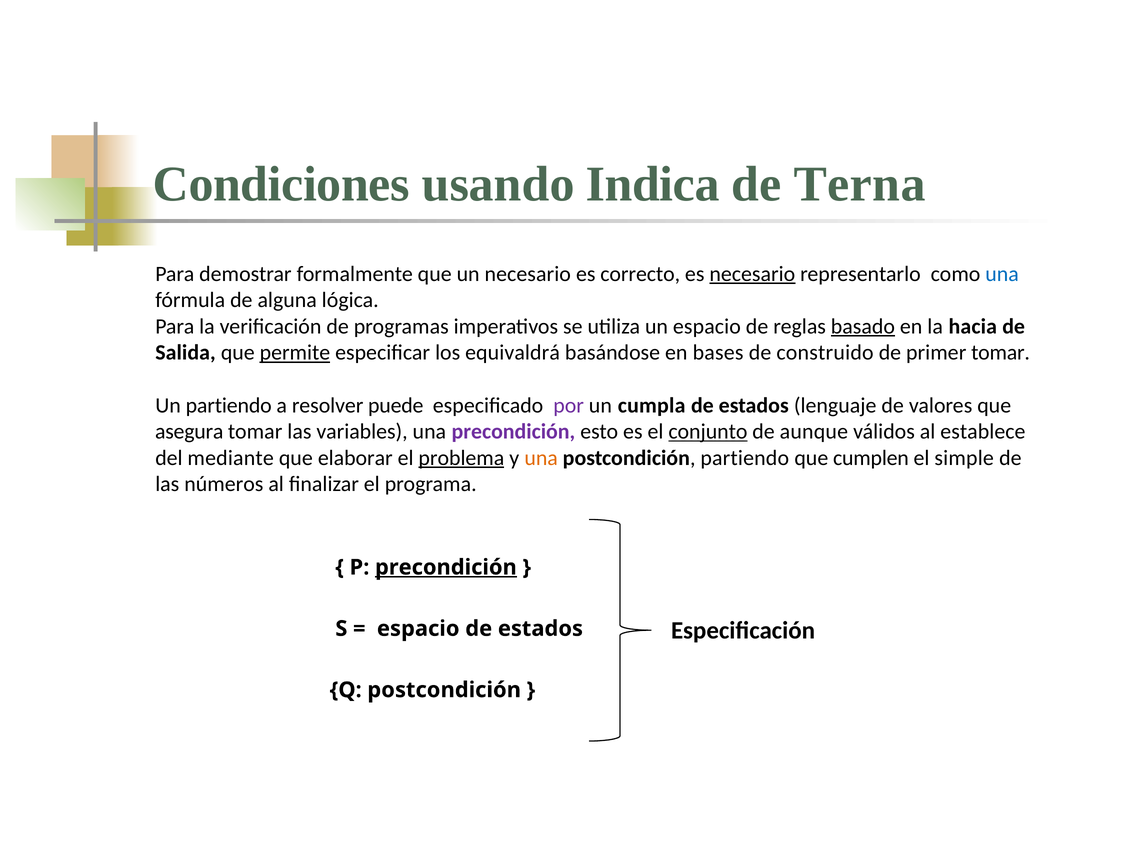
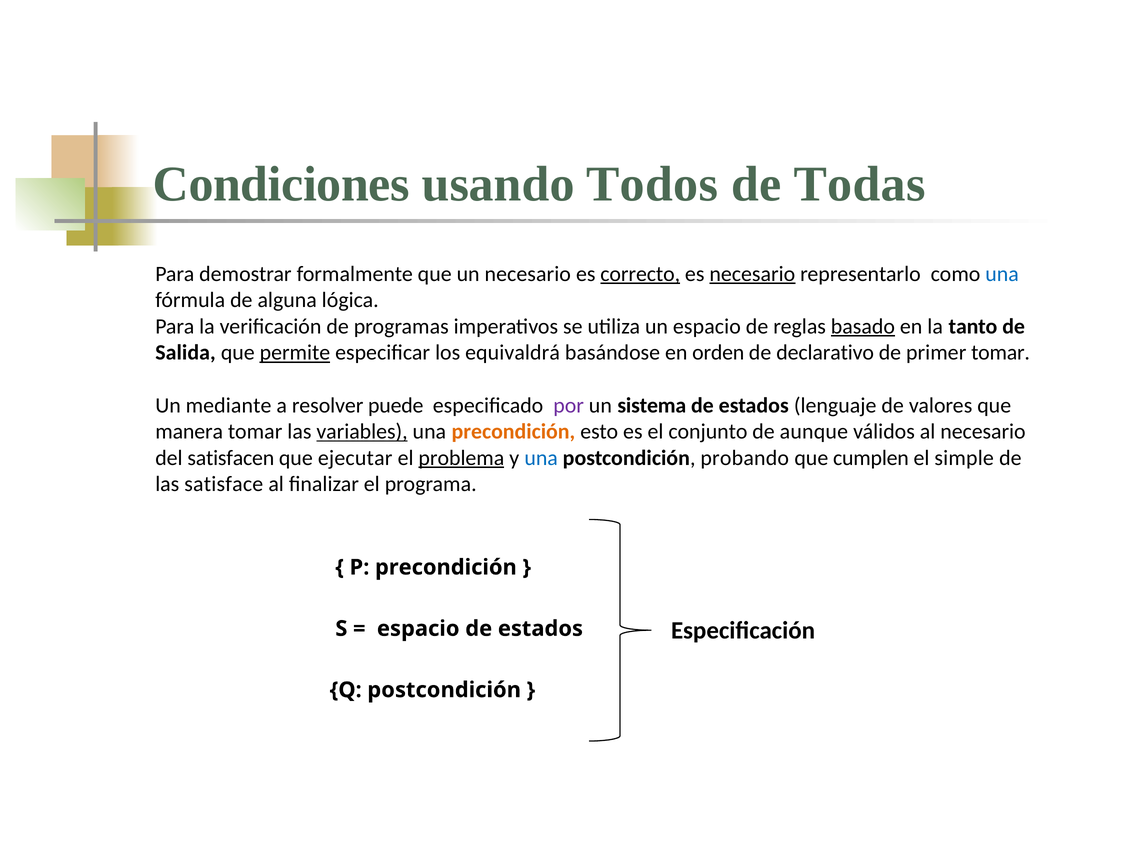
Indica: Indica -> Todos (652, 184)
Terna: Terna -> Todas (860, 184)
correcto underline: none -> present (640, 274)
hacia: hacia -> tanto (973, 326)
bases: bases -> orden (718, 353)
construido: construido -> declarativo (825, 353)
Un partiendo: partiendo -> mediante (229, 405)
cumpla: cumpla -> sistema (652, 405)
asegura: asegura -> manera (189, 431)
variables underline: none -> present (362, 431)
precondición colour: purple -> orange (513, 431)
conjunto underline: present -> none (708, 431)
al establece: establece -> necesario (983, 431)
mediante: mediante -> satisfacen (231, 458)
elaborar: elaborar -> ejecutar (355, 458)
una colour: orange -> blue (541, 458)
postcondición partiendo: partiendo -> probando (745, 458)
números: números -> satisface (224, 484)
precondición underline: present -> none (446, 567)
